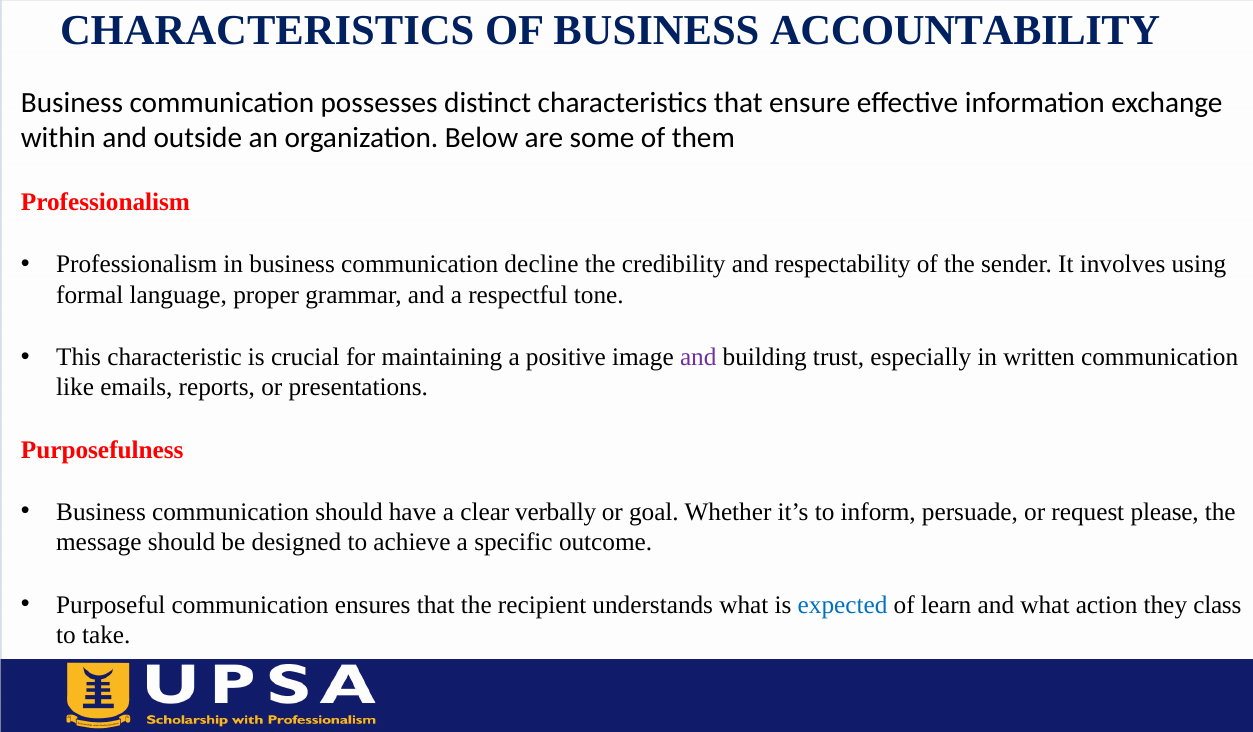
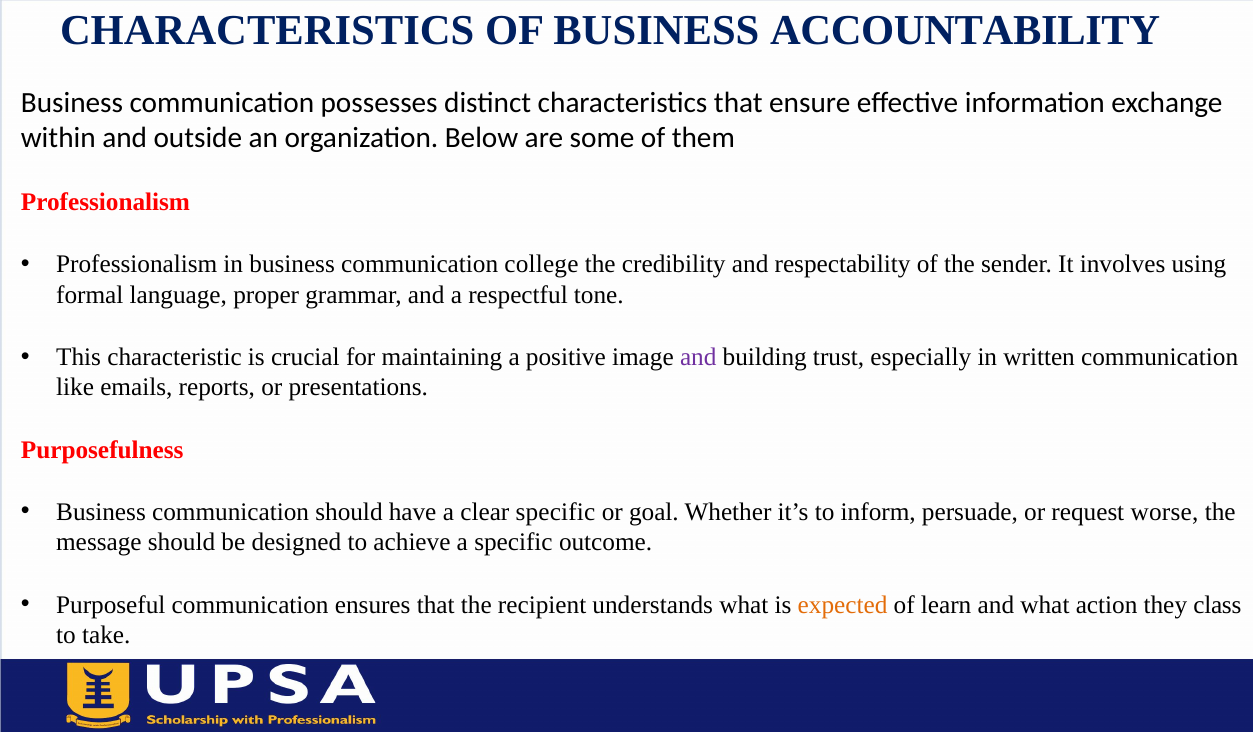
decline: decline -> college (541, 265)
clear verbally: verbally -> specific (555, 512)
please: please -> worse (1165, 512)
expected colour: blue -> orange (843, 605)
